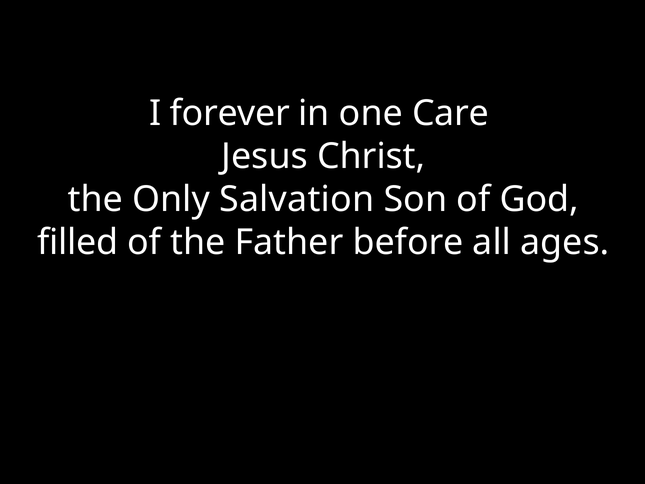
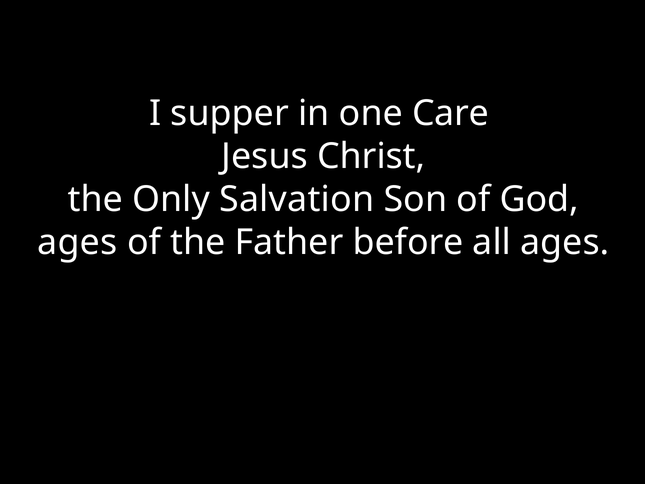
forever: forever -> supper (230, 113)
filled: filled -> ages (77, 242)
